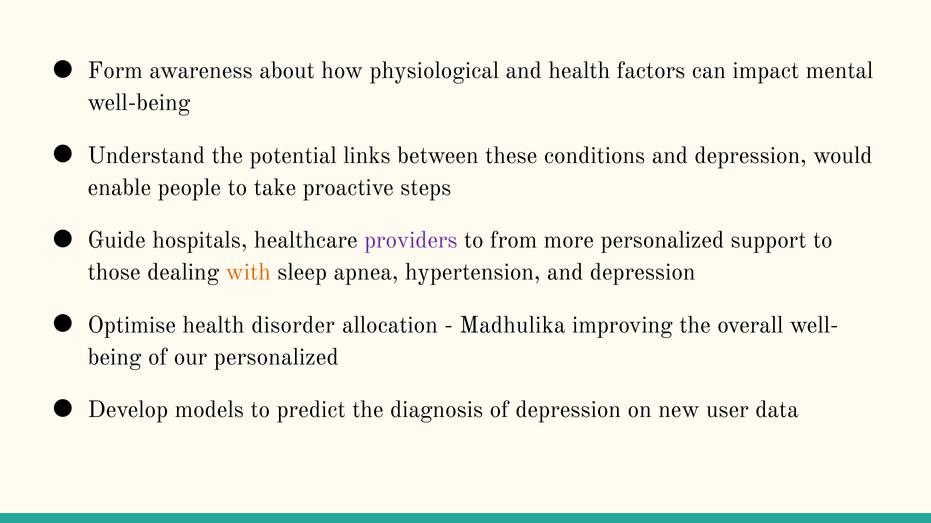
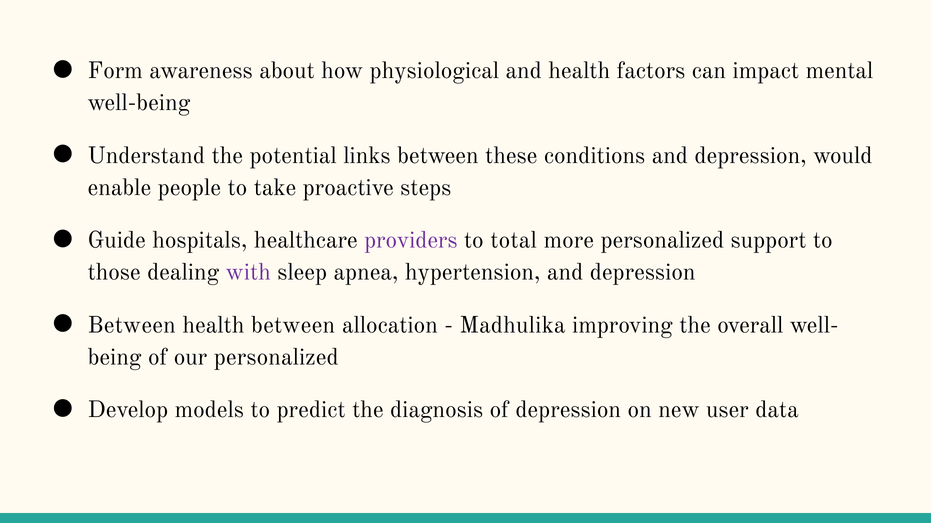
from: from -> total (514, 241)
with colour: orange -> purple (248, 273)
Optimise: Optimise -> Between (132, 325)
health disorder: disorder -> between (293, 325)
